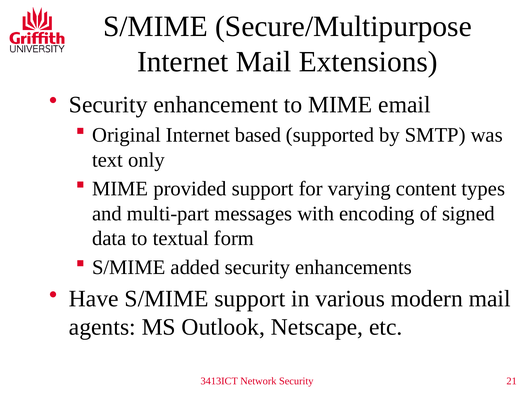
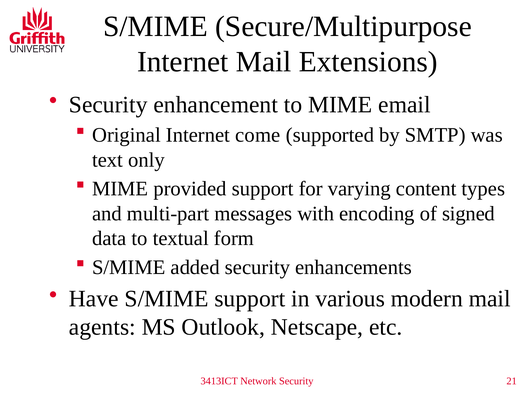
based: based -> come (258, 135)
